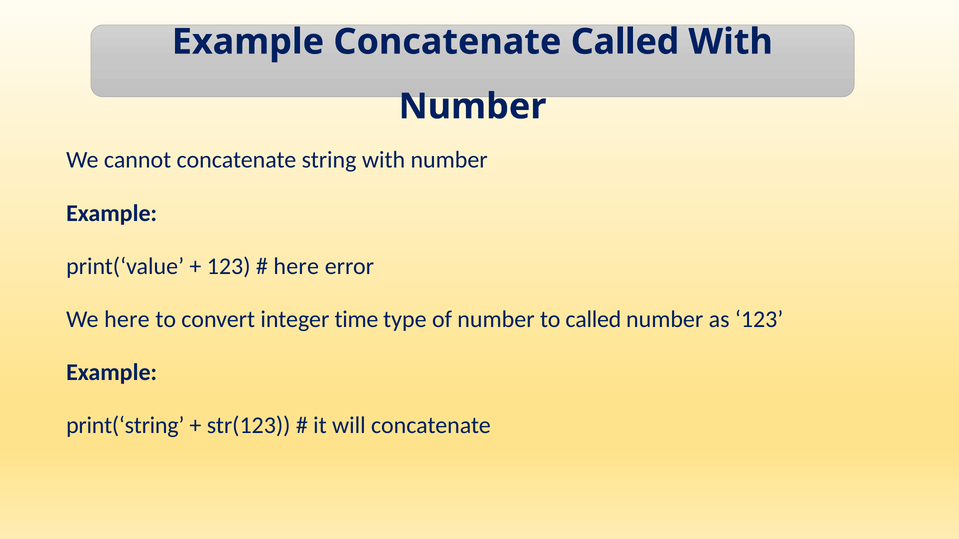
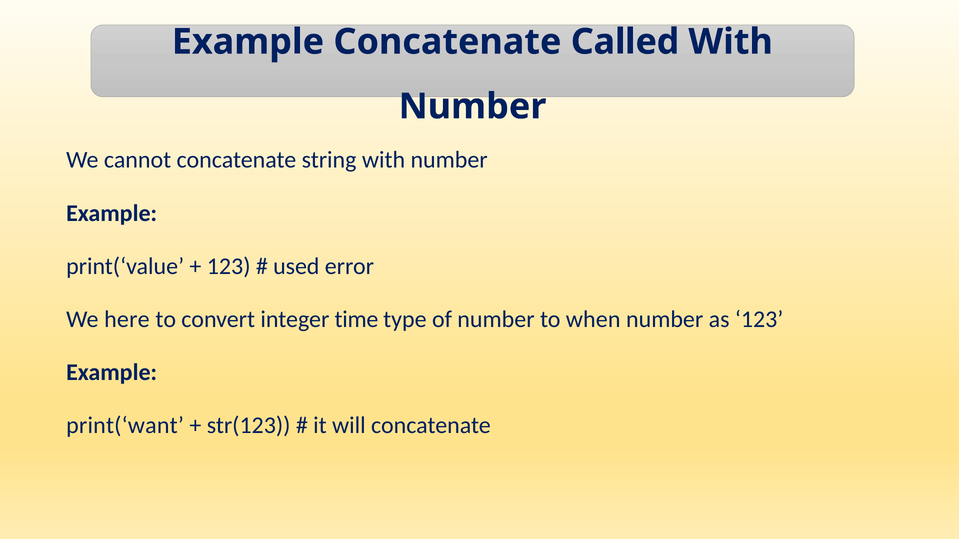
here: here -> used (296, 266)
to called: called -> when (593, 320)
print(‘string: print(‘string -> print(‘want (125, 426)
